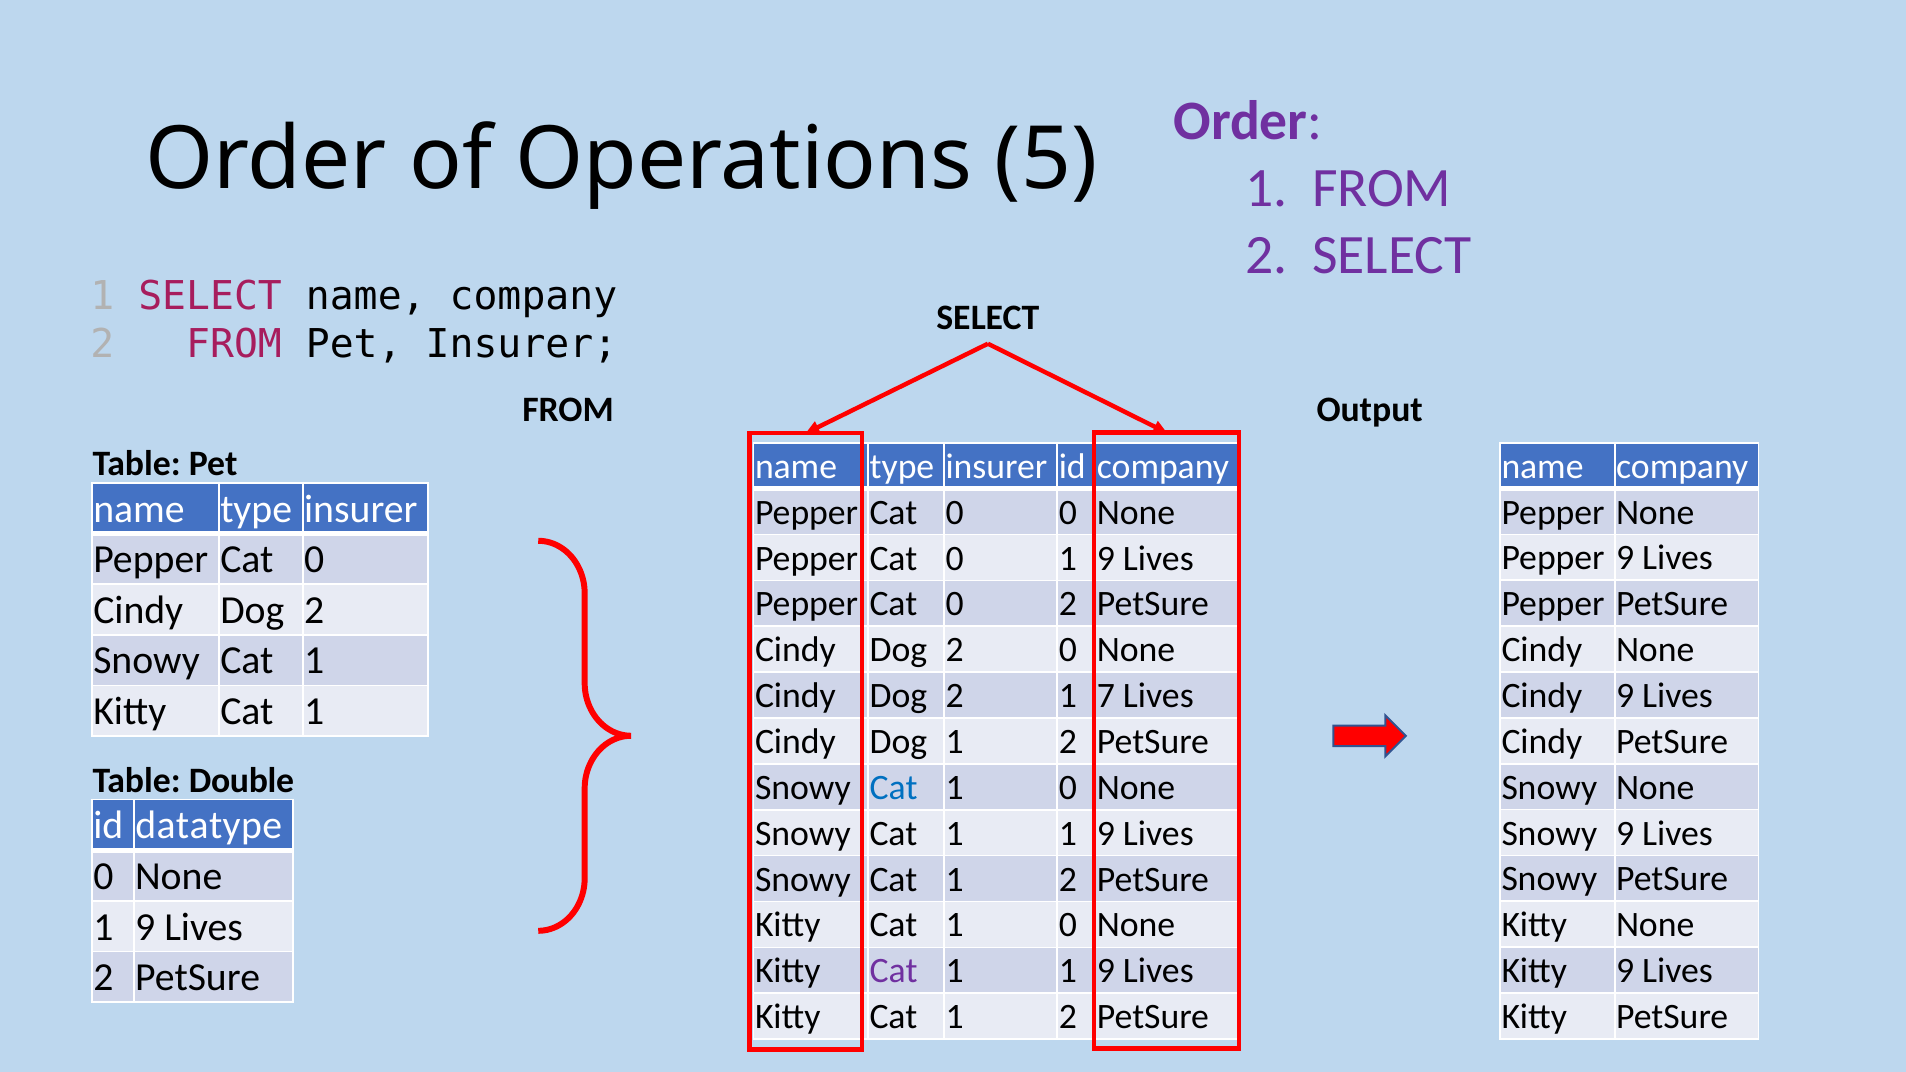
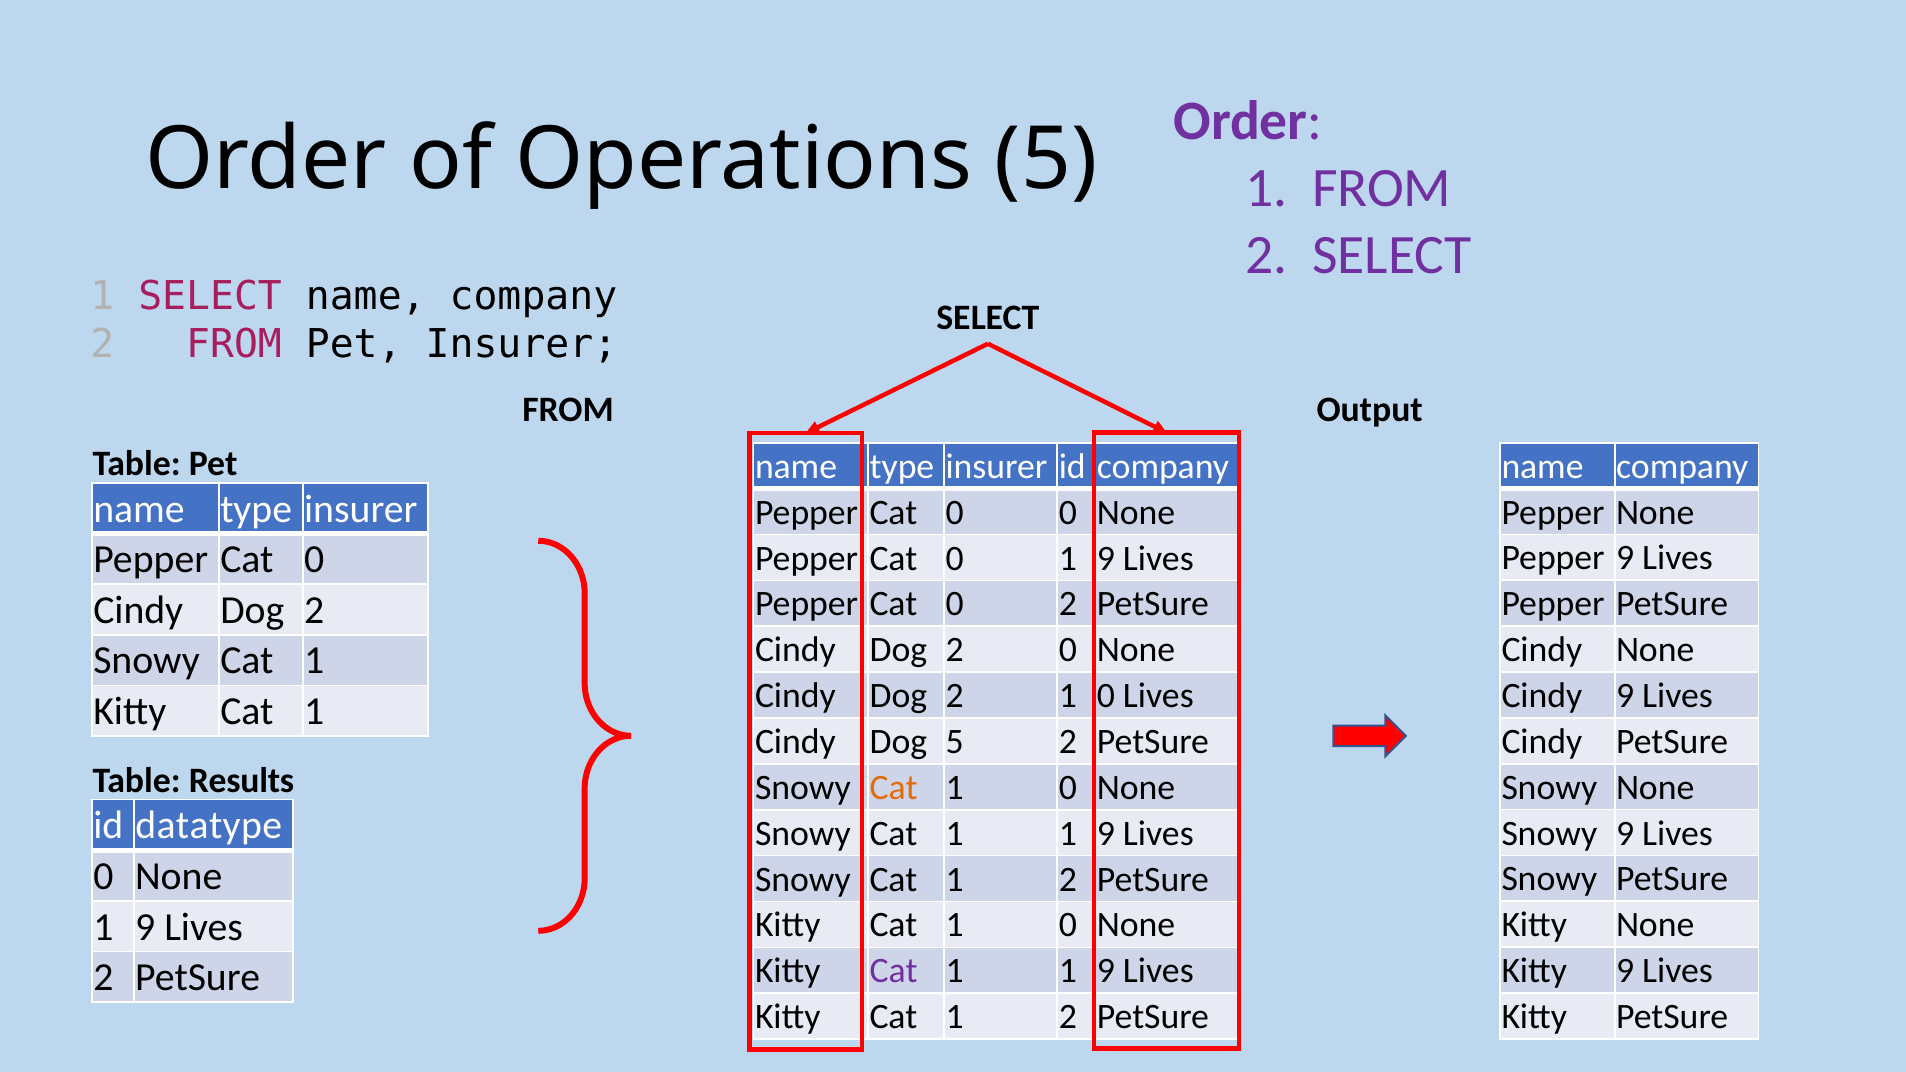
2 1 7: 7 -> 0 (1106, 696)
Dog 1: 1 -> 5 (955, 742)
Double: Double -> Results (241, 780)
Cat colour: blue -> orange (894, 788)
